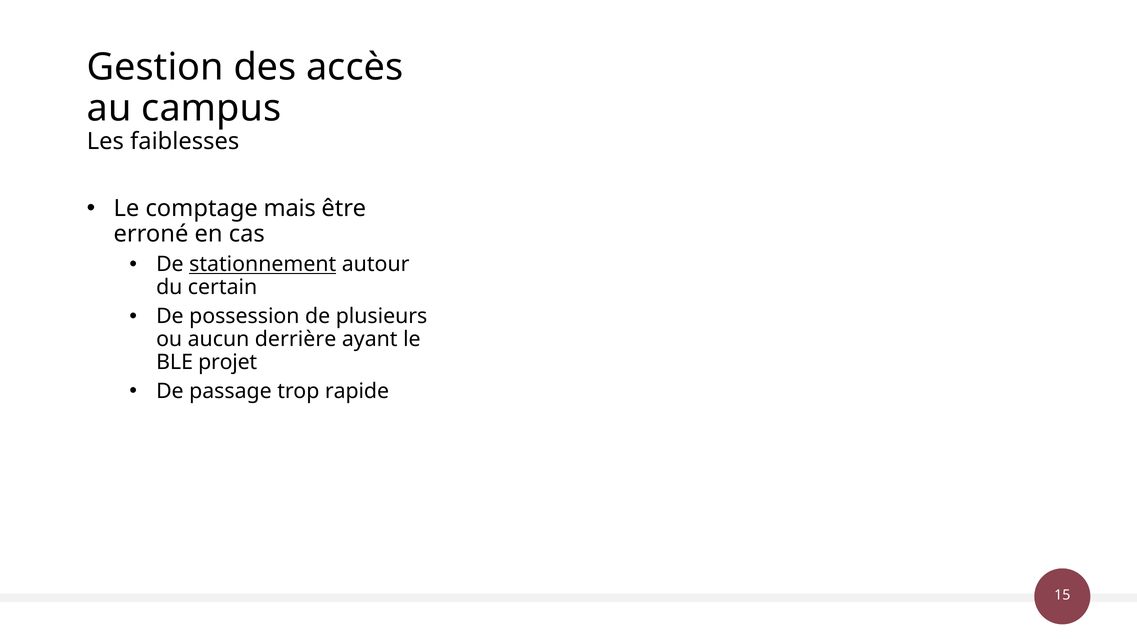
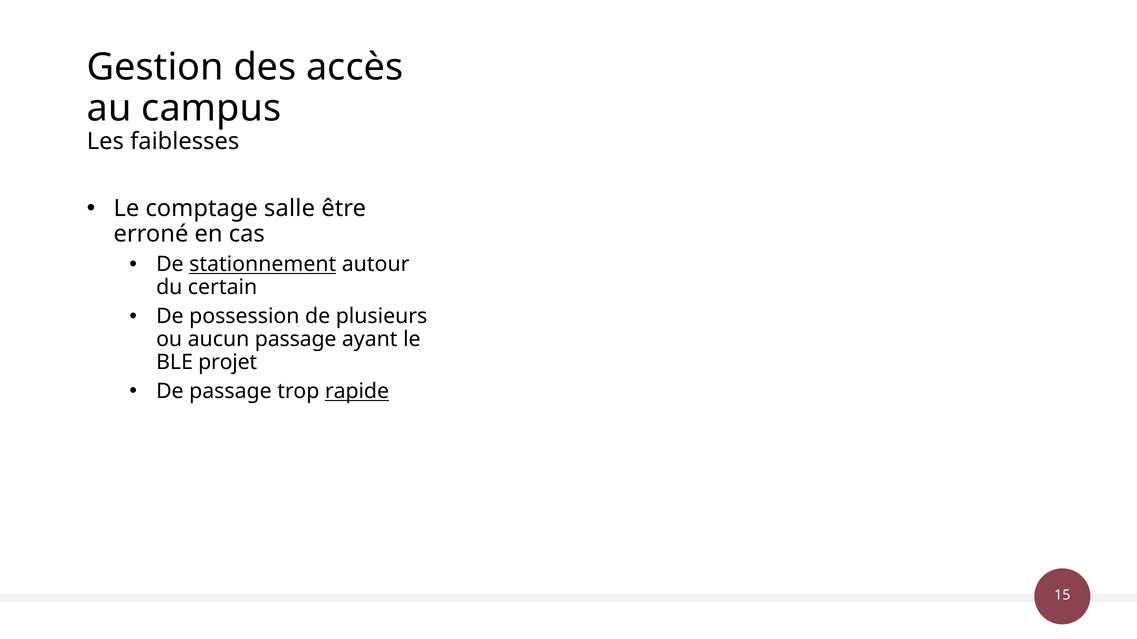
mais: mais -> salle (290, 209)
aucun derrière: derrière -> passage (296, 340)
rapide underline: none -> present (357, 392)
